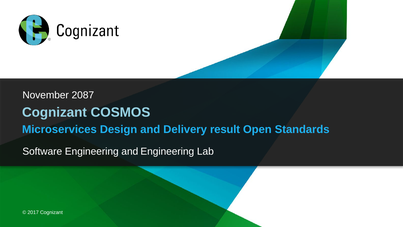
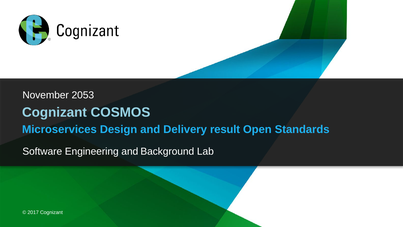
2087: 2087 -> 2053 (83, 95)
and Engineering: Engineering -> Background (167, 151)
